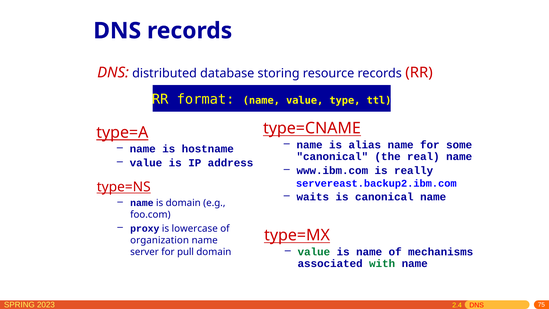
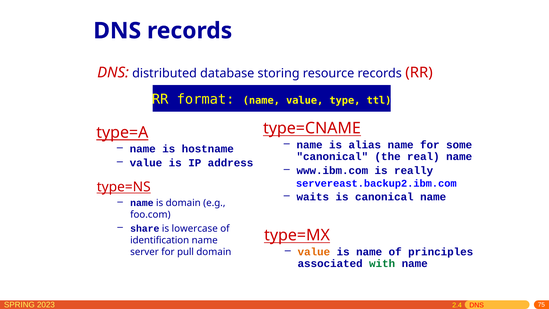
proxy: proxy -> share (145, 228)
organization: organization -> identification (160, 240)
value colour: green -> orange (314, 252)
mechanisms: mechanisms -> principles (441, 252)
